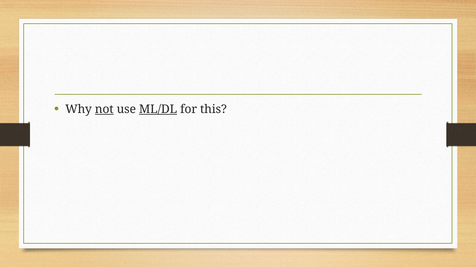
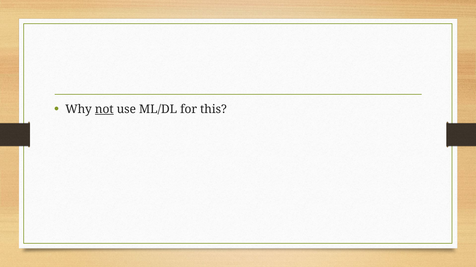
ML/DL underline: present -> none (158, 110)
